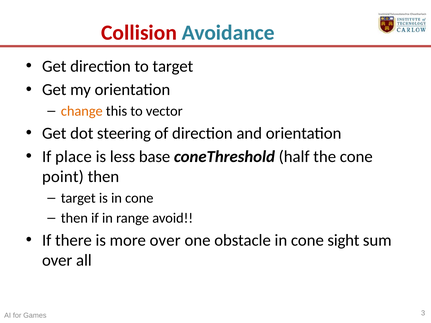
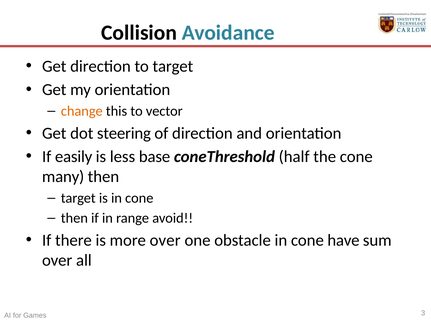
Collision colour: red -> black (139, 33)
place: place -> easily (74, 157)
point: point -> many (63, 177)
sight: sight -> have (343, 241)
